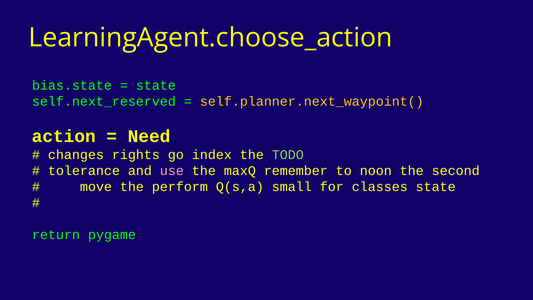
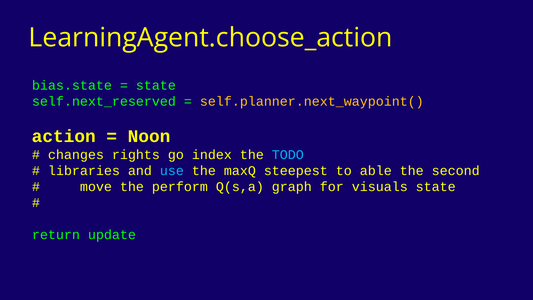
Need: Need -> Noon (149, 136)
TODO colour: light green -> light blue (288, 155)
tolerance: tolerance -> libraries (84, 171)
use colour: pink -> light blue (172, 171)
remember: remember -> steepest (296, 171)
noon: noon -> able (376, 171)
small: small -> graph (292, 187)
classes: classes -> visuals (380, 187)
pygame: pygame -> update (112, 234)
